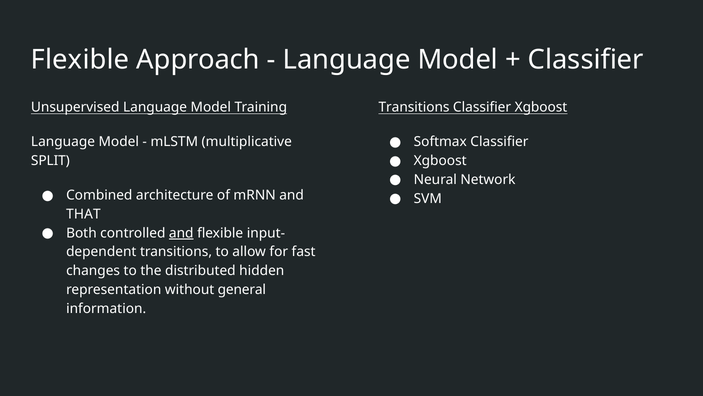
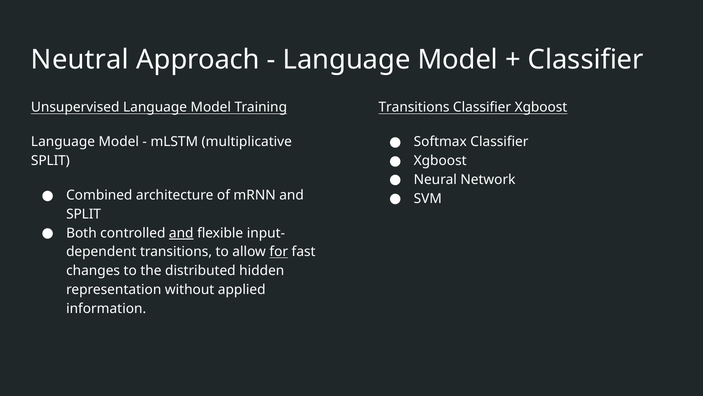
Flexible: Flexible -> Neutral (80, 60)
THAT: THAT -> SPLIT (84, 214)
for underline: none -> present (279, 252)
general: general -> applied (242, 289)
